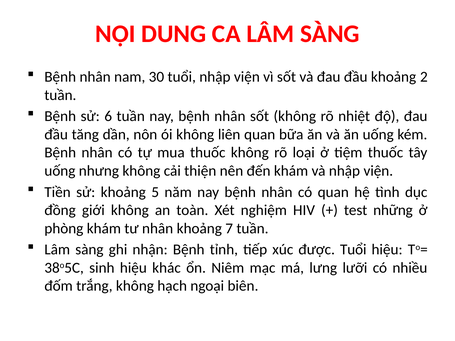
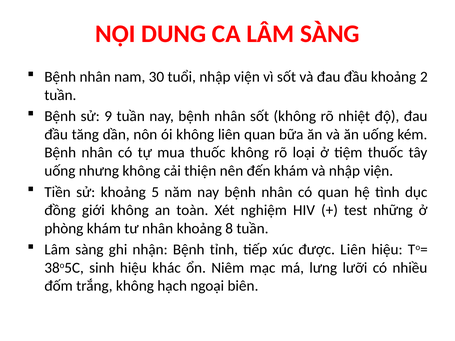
6: 6 -> 9 (108, 116)
7: 7 -> 8 (229, 229)
được Tuổi: Tuổi -> Liên (353, 250)
